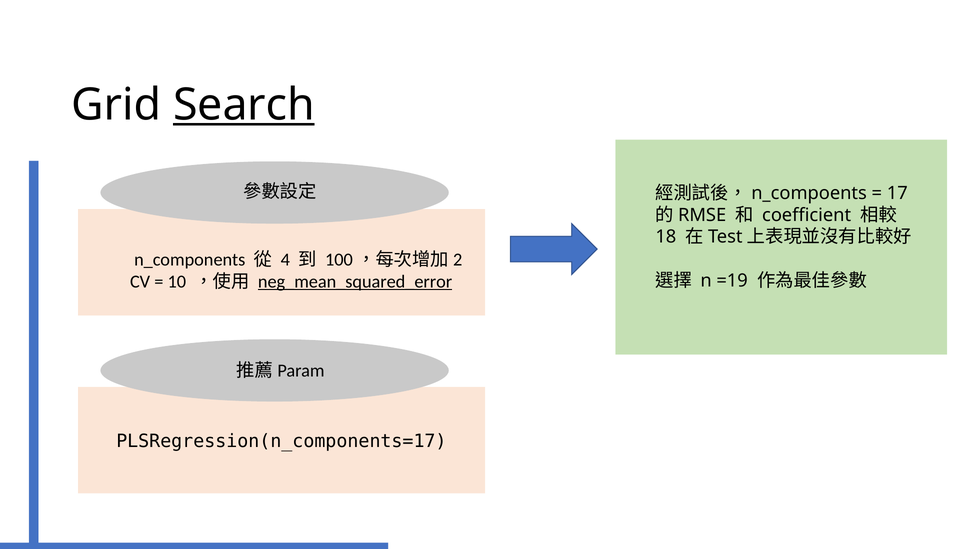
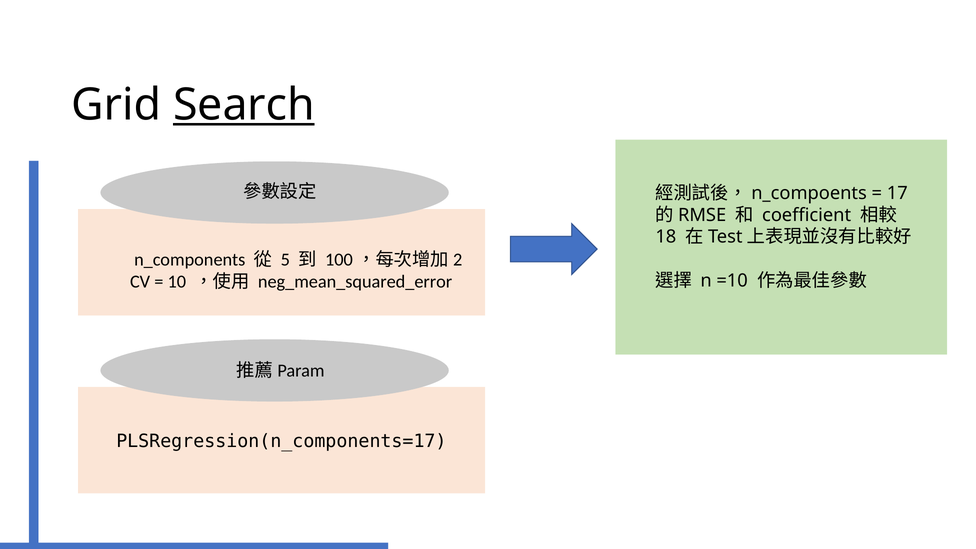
4: 4 -> 5 (285, 260)
=19: =19 -> =10 (732, 281)
neg_mean_squared_error underline: present -> none (355, 281)
